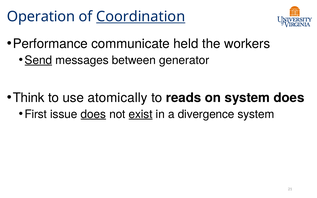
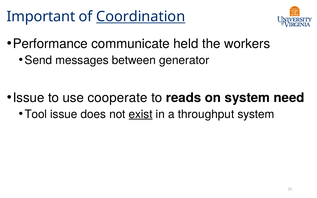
Operation: Operation -> Important (41, 17)
Send underline: present -> none (38, 60)
Think: Think -> Issue (29, 98)
atomically: atomically -> cooperate (118, 98)
system does: does -> need (289, 98)
First: First -> Tool (36, 114)
does underline: present -> none (93, 114)
divergence: divergence -> throughput (206, 114)
